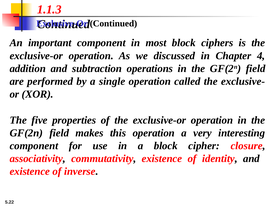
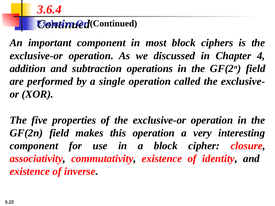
1.1.3: 1.1.3 -> 3.6.4 (49, 10)
